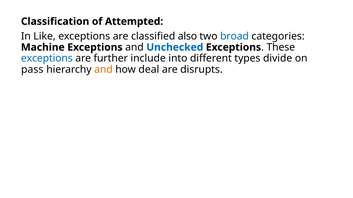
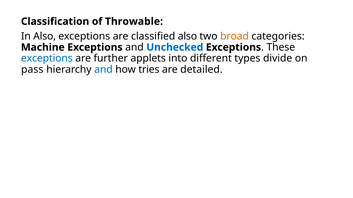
Attempted: Attempted -> Throwable (134, 22)
In Like: Like -> Also (45, 36)
broad colour: blue -> orange (235, 36)
include: include -> applets (148, 58)
and colour: orange -> blue (103, 70)
deal: deal -> tries (149, 70)
disrupts: disrupts -> detailed (201, 70)
